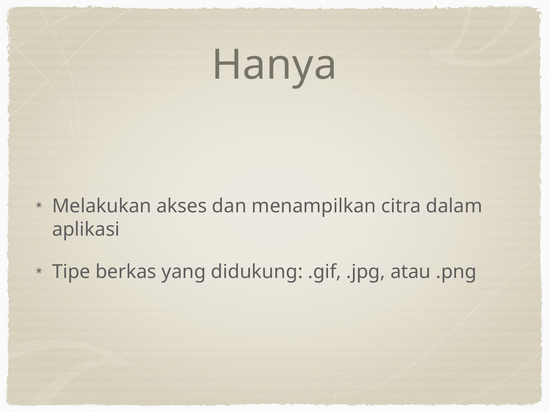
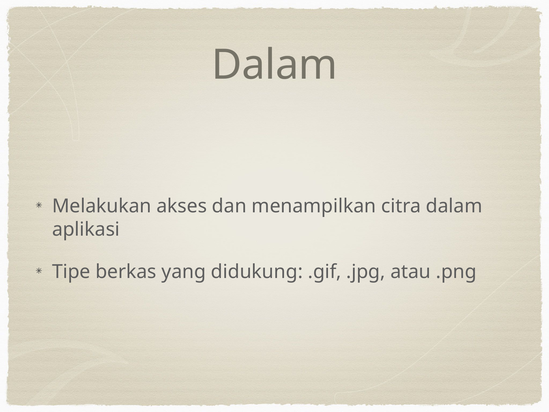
Hanya: Hanya -> Dalam (275, 65)
